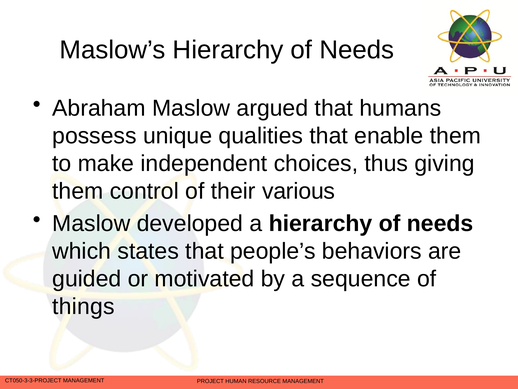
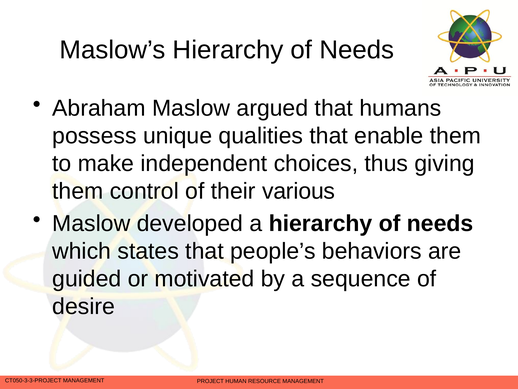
things: things -> desire (84, 306)
